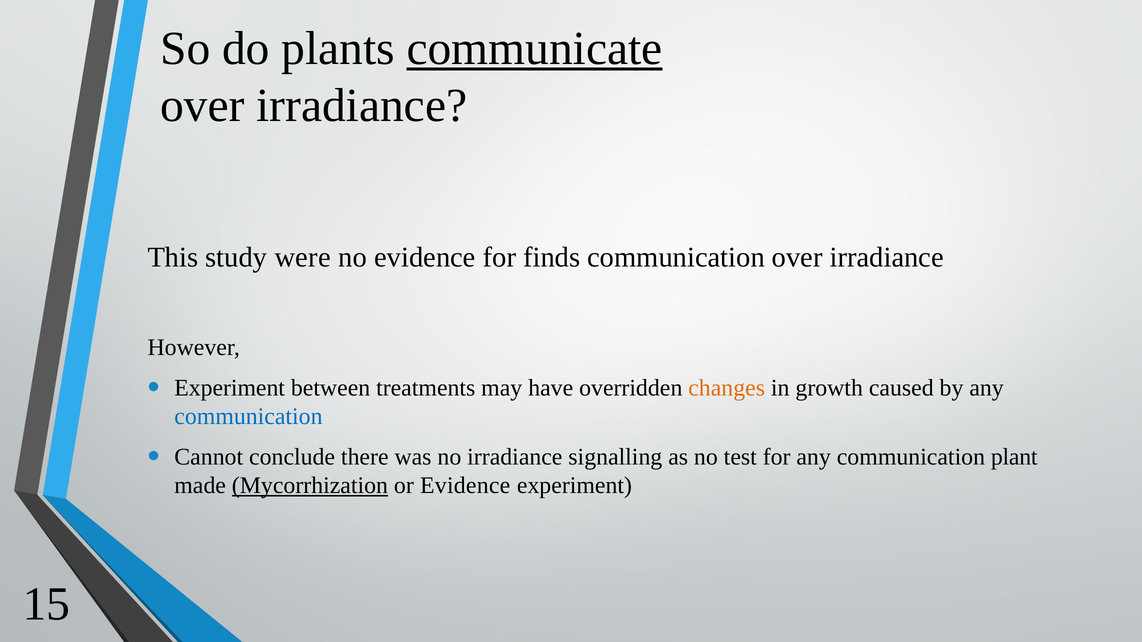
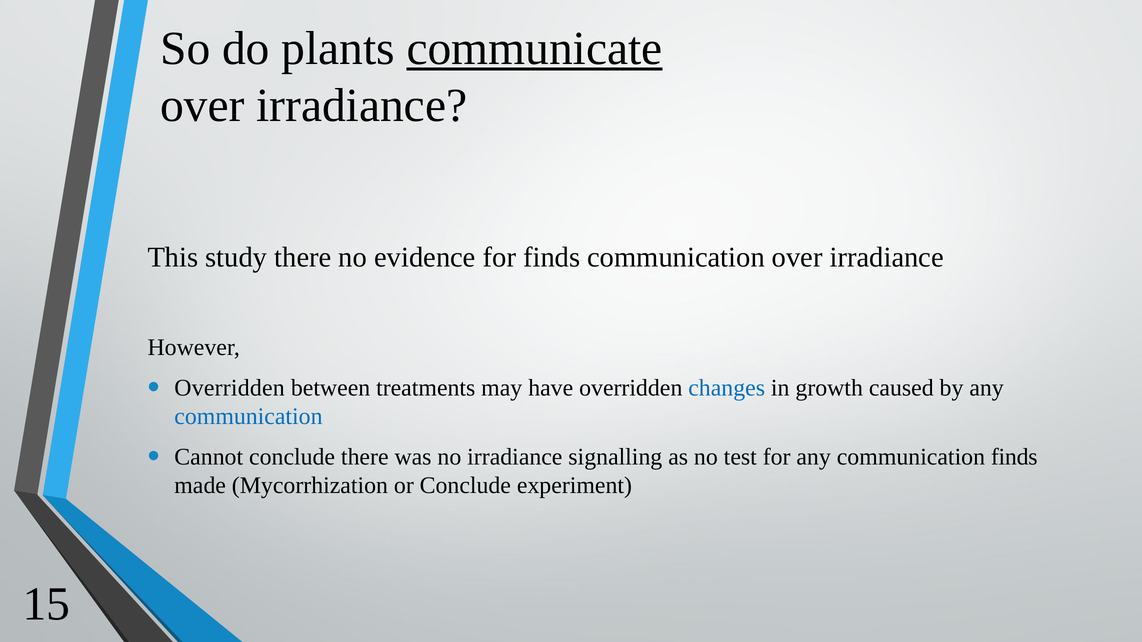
study were: were -> there (303, 257)
Experiment: Experiment -> Overridden (230, 388)
changes colour: orange -> blue (727, 388)
communication plant: plant -> finds (1014, 457)
Mycorrhization underline: present -> none (310, 486)
or Evidence: Evidence -> Conclude (465, 486)
